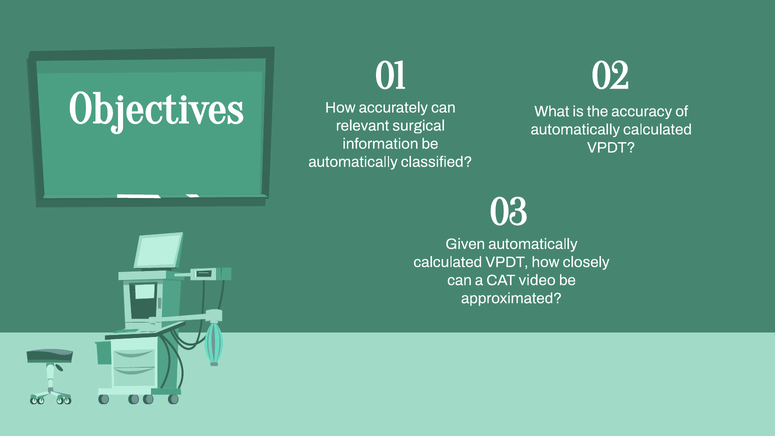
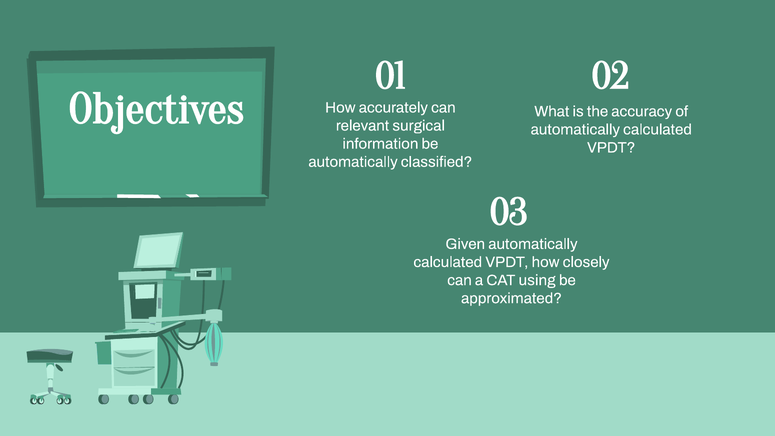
video: video -> using (537, 280)
